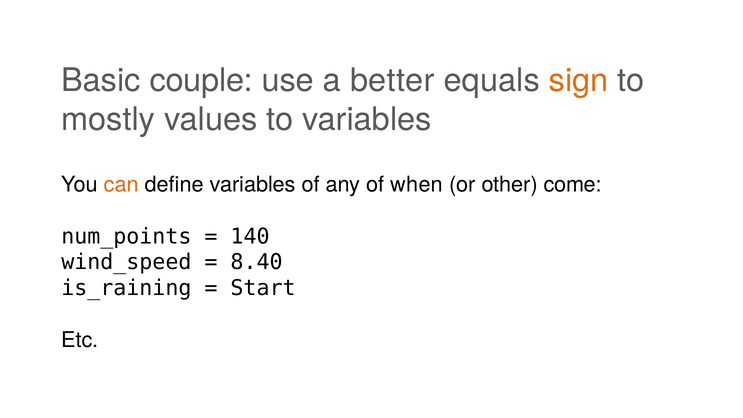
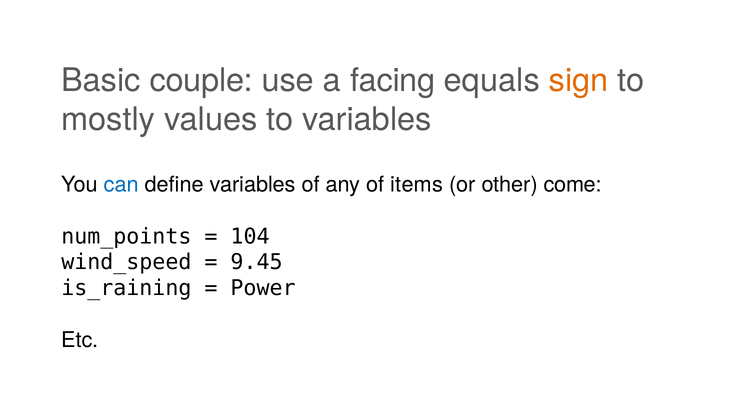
better: better -> facing (393, 80)
can colour: orange -> blue (121, 184)
when: when -> items (417, 184)
140: 140 -> 104 (250, 236)
8.40: 8.40 -> 9.45 (257, 262)
Start: Start -> Power (263, 288)
